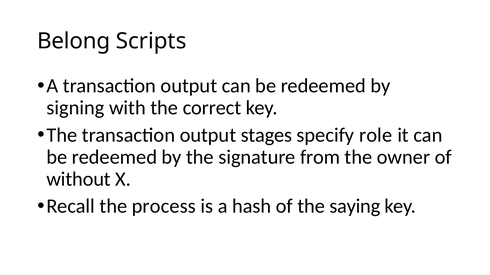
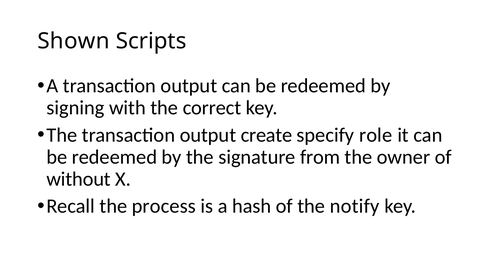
Belong: Belong -> Shown (73, 41)
stages: stages -> create (267, 135)
saying: saying -> notify (355, 207)
